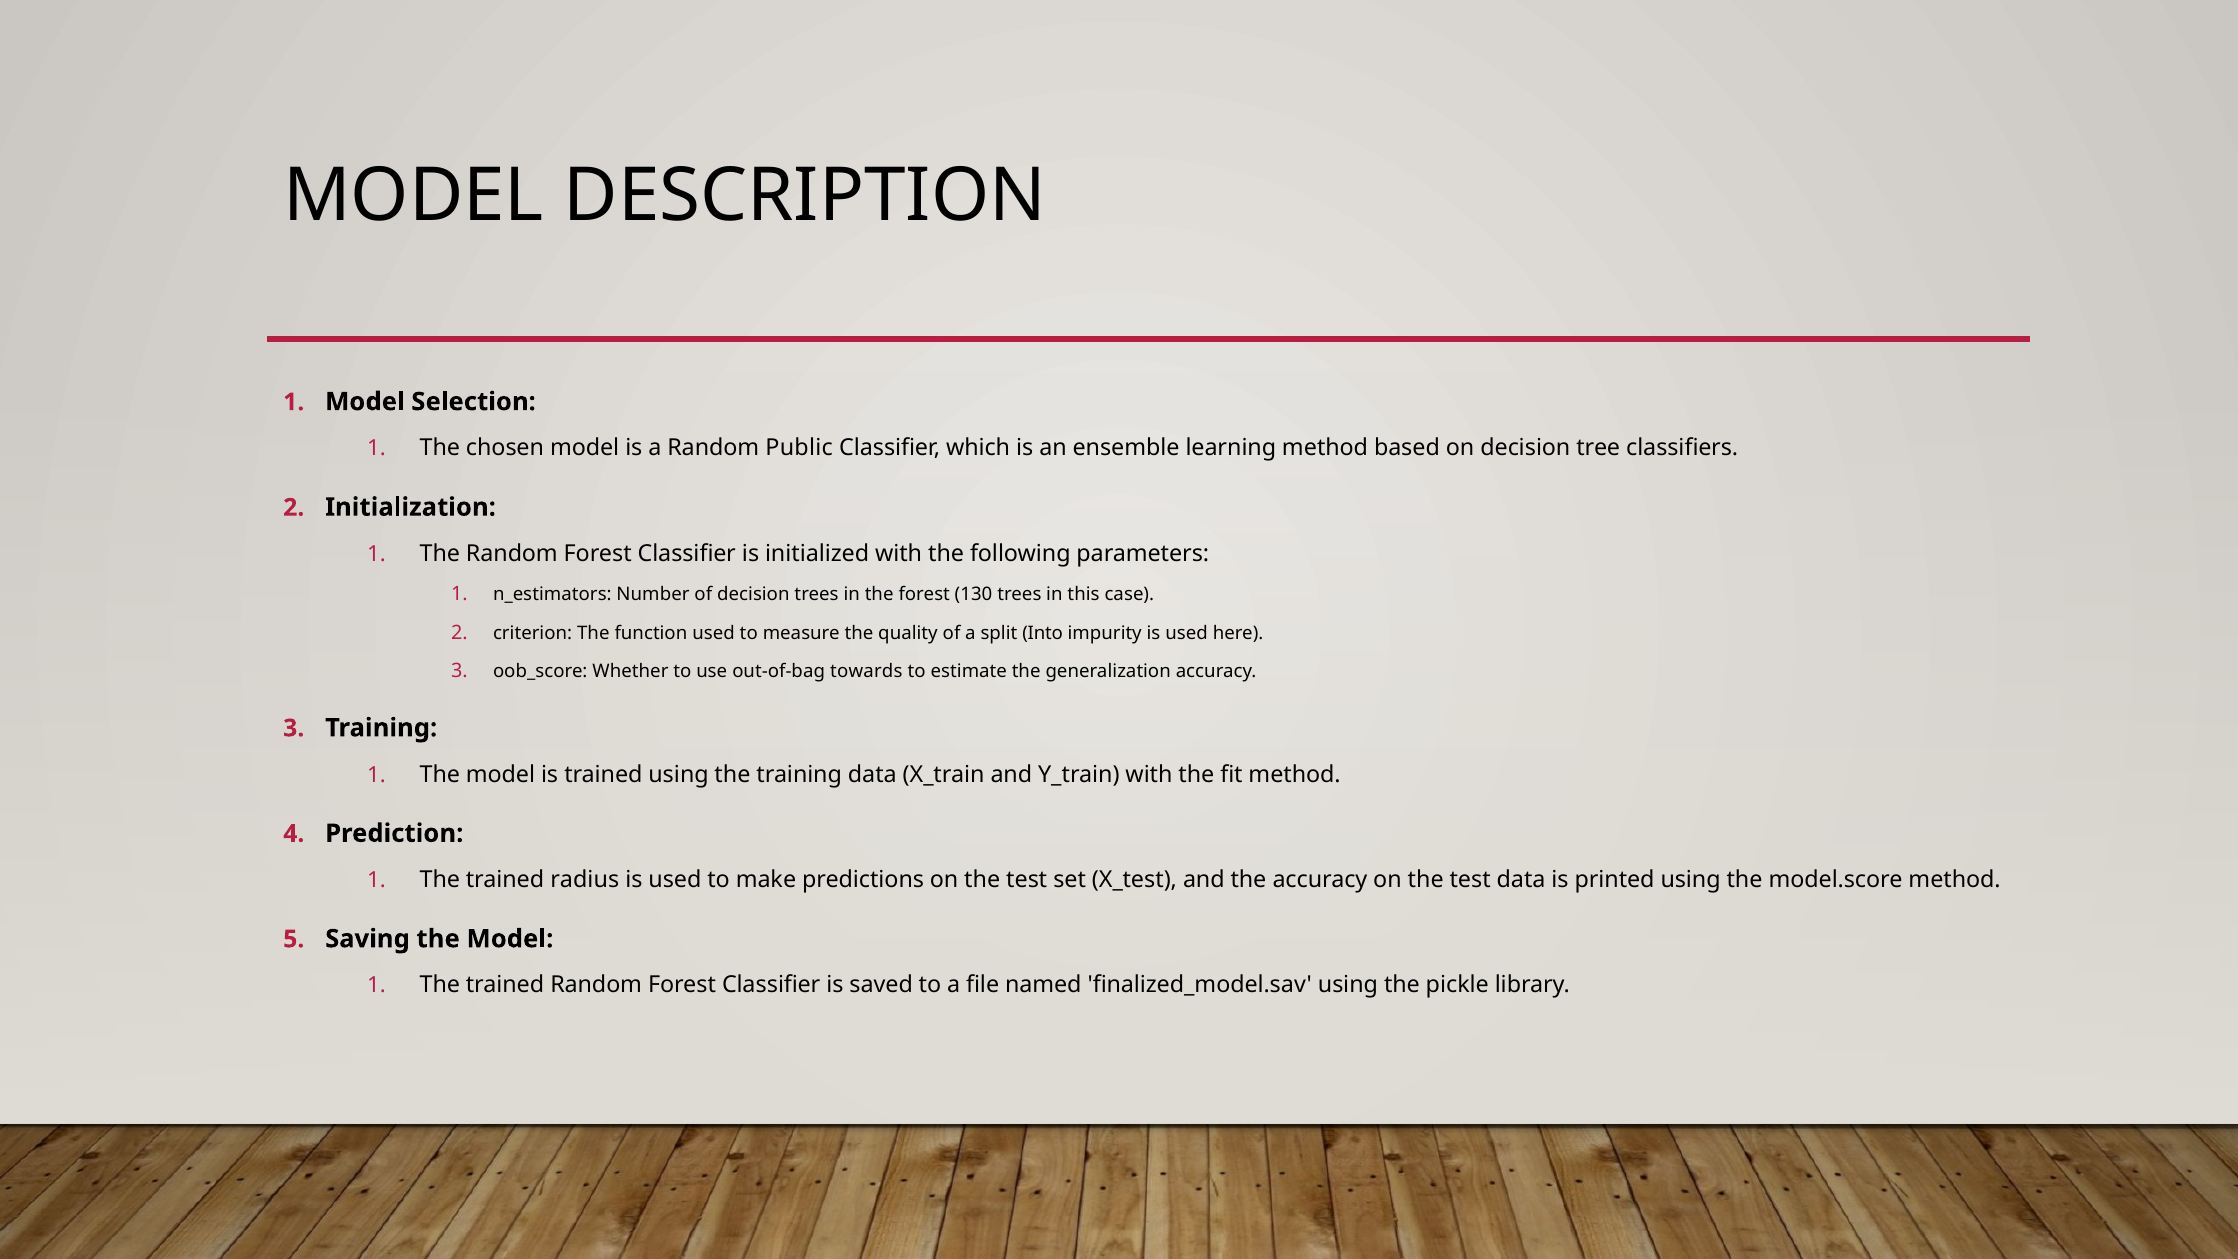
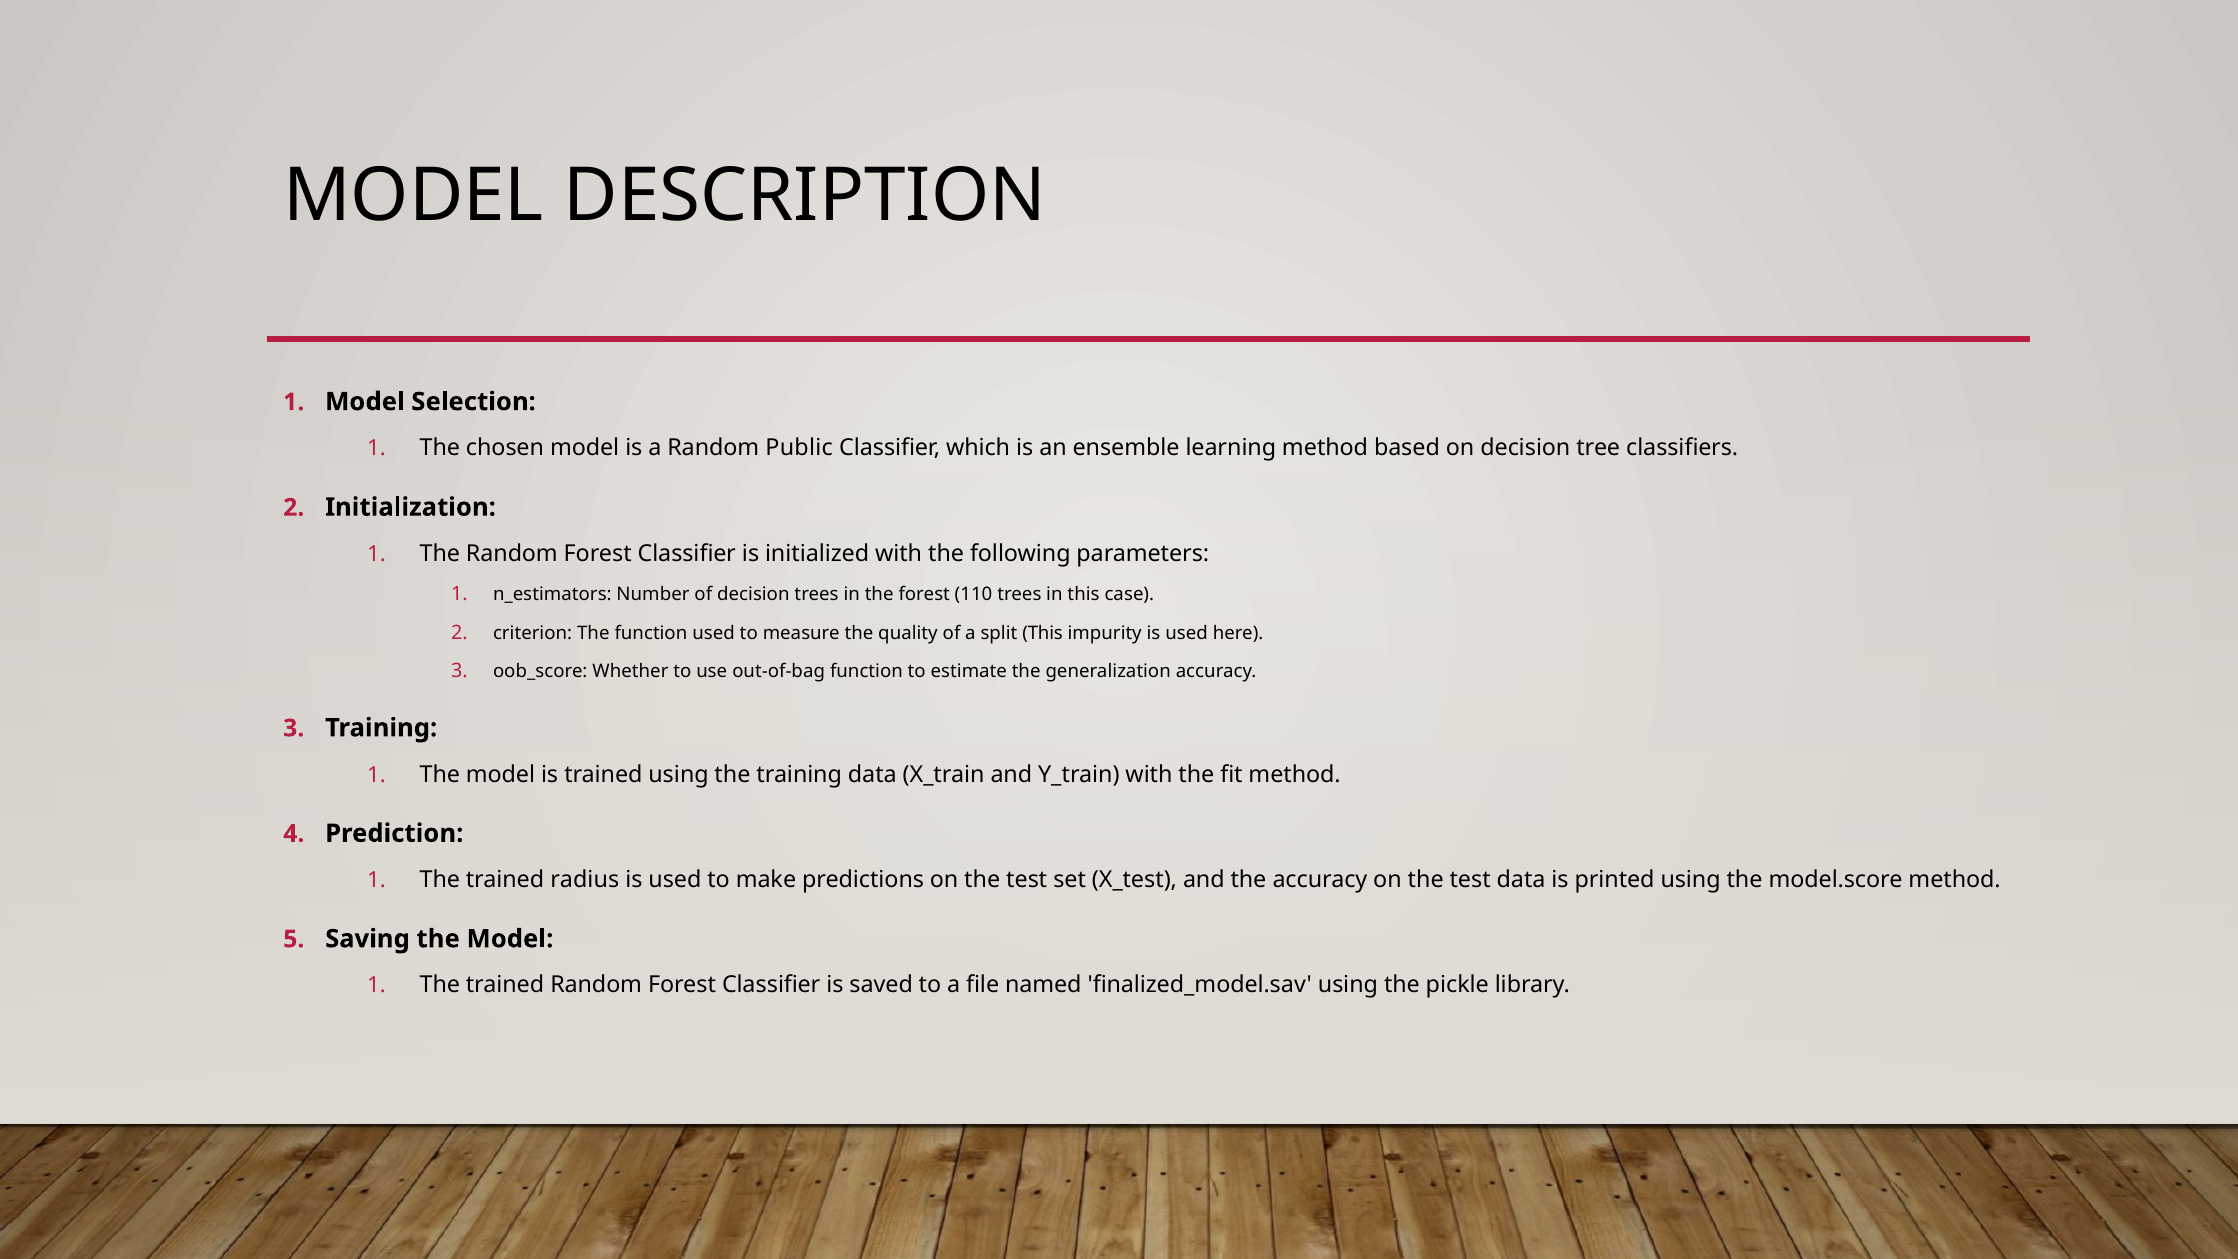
130: 130 -> 110 (974, 595)
split Into: Into -> This (1043, 633)
out-of-bag towards: towards -> function (866, 671)
